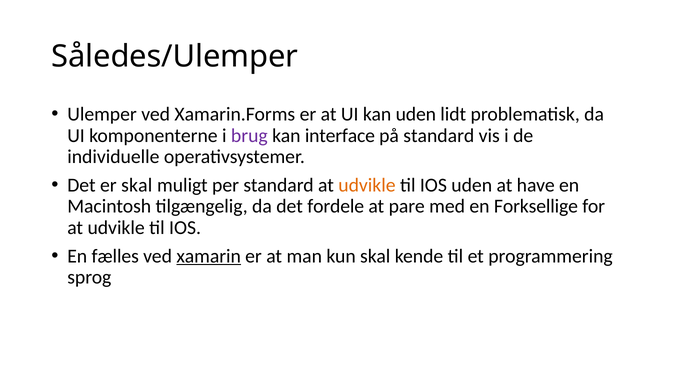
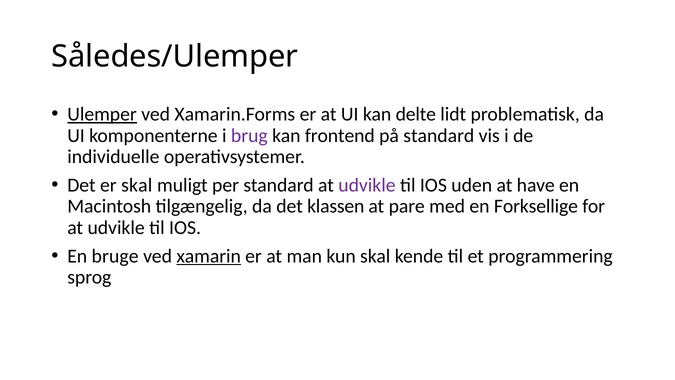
Ulemper underline: none -> present (102, 114)
kan uden: uden -> delte (416, 114)
interface: interface -> frontend (340, 135)
udvikle colour: orange -> purple (367, 185)
fordele: fordele -> klassen (336, 206)
fælles: fælles -> bruge (115, 256)
